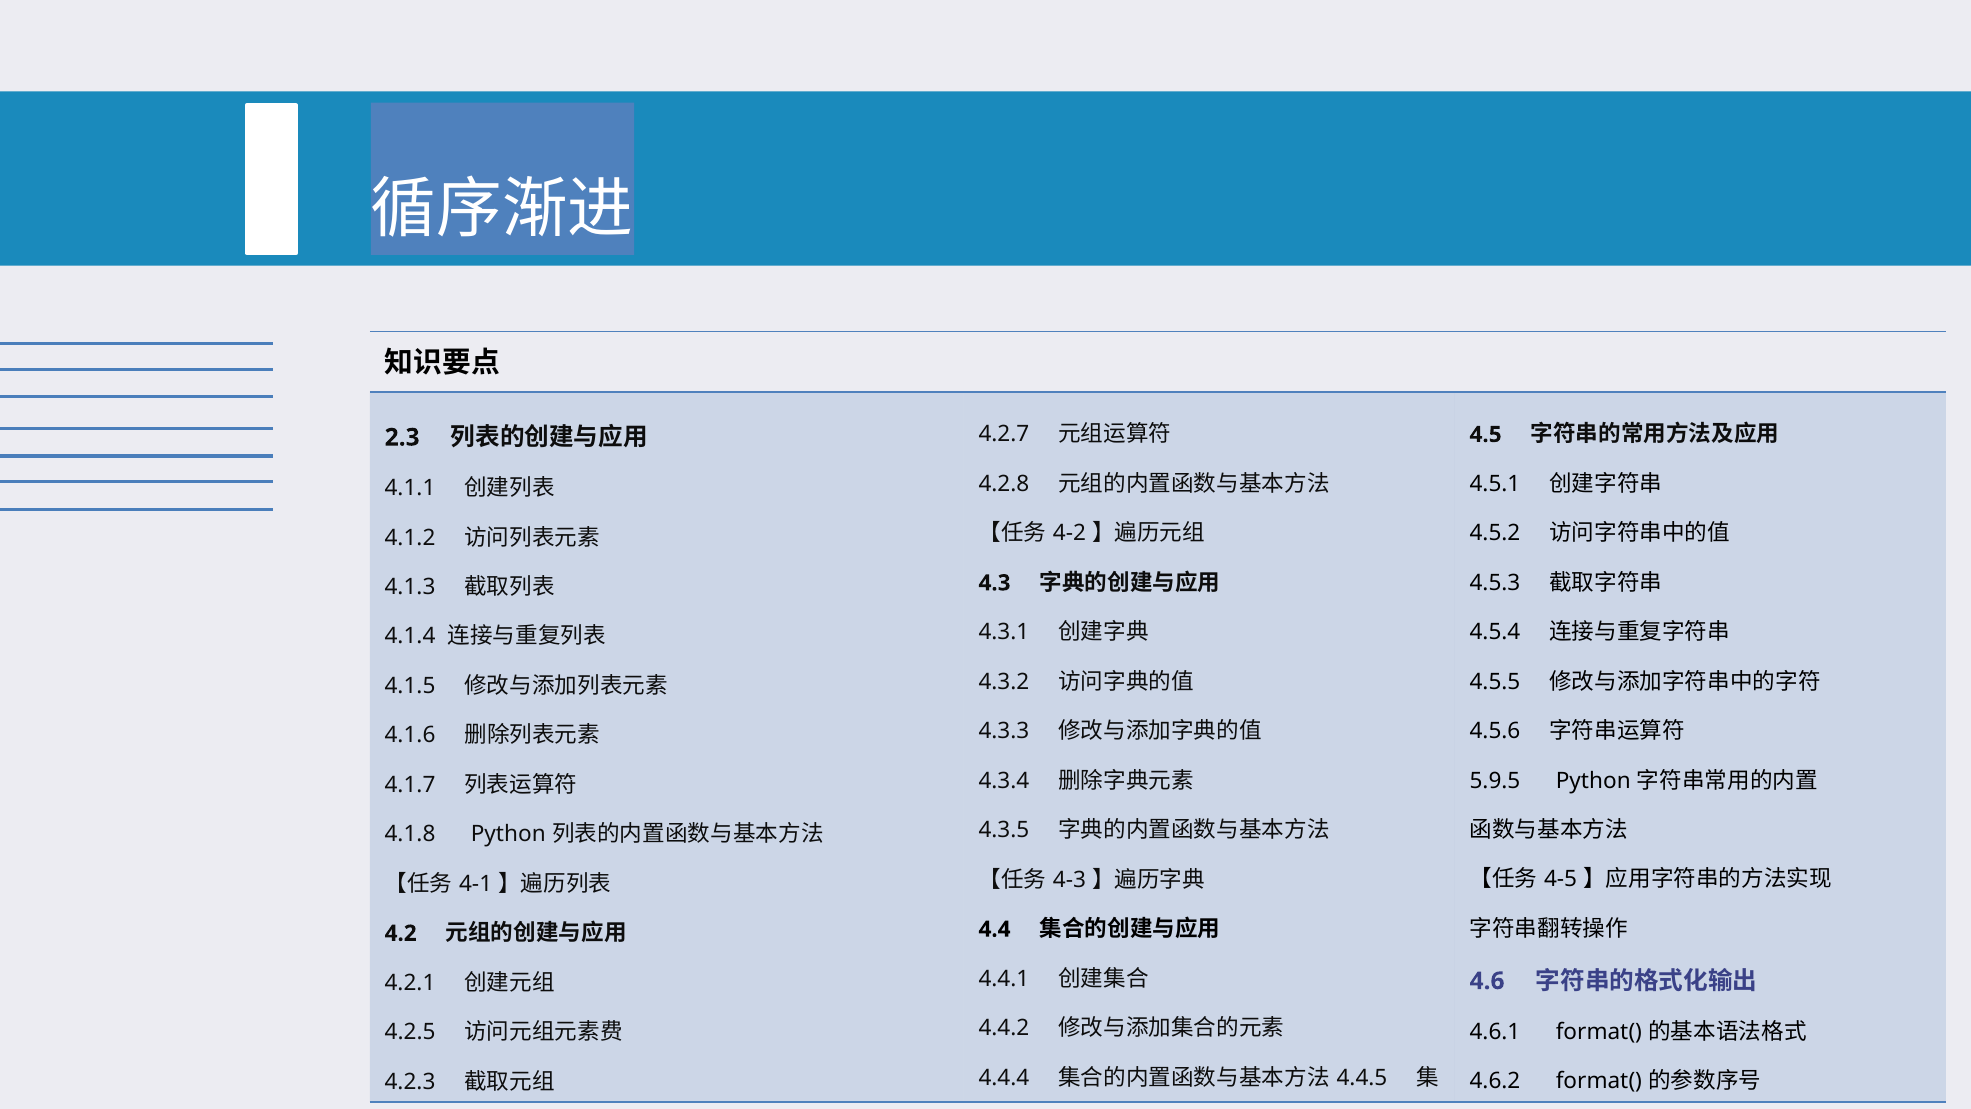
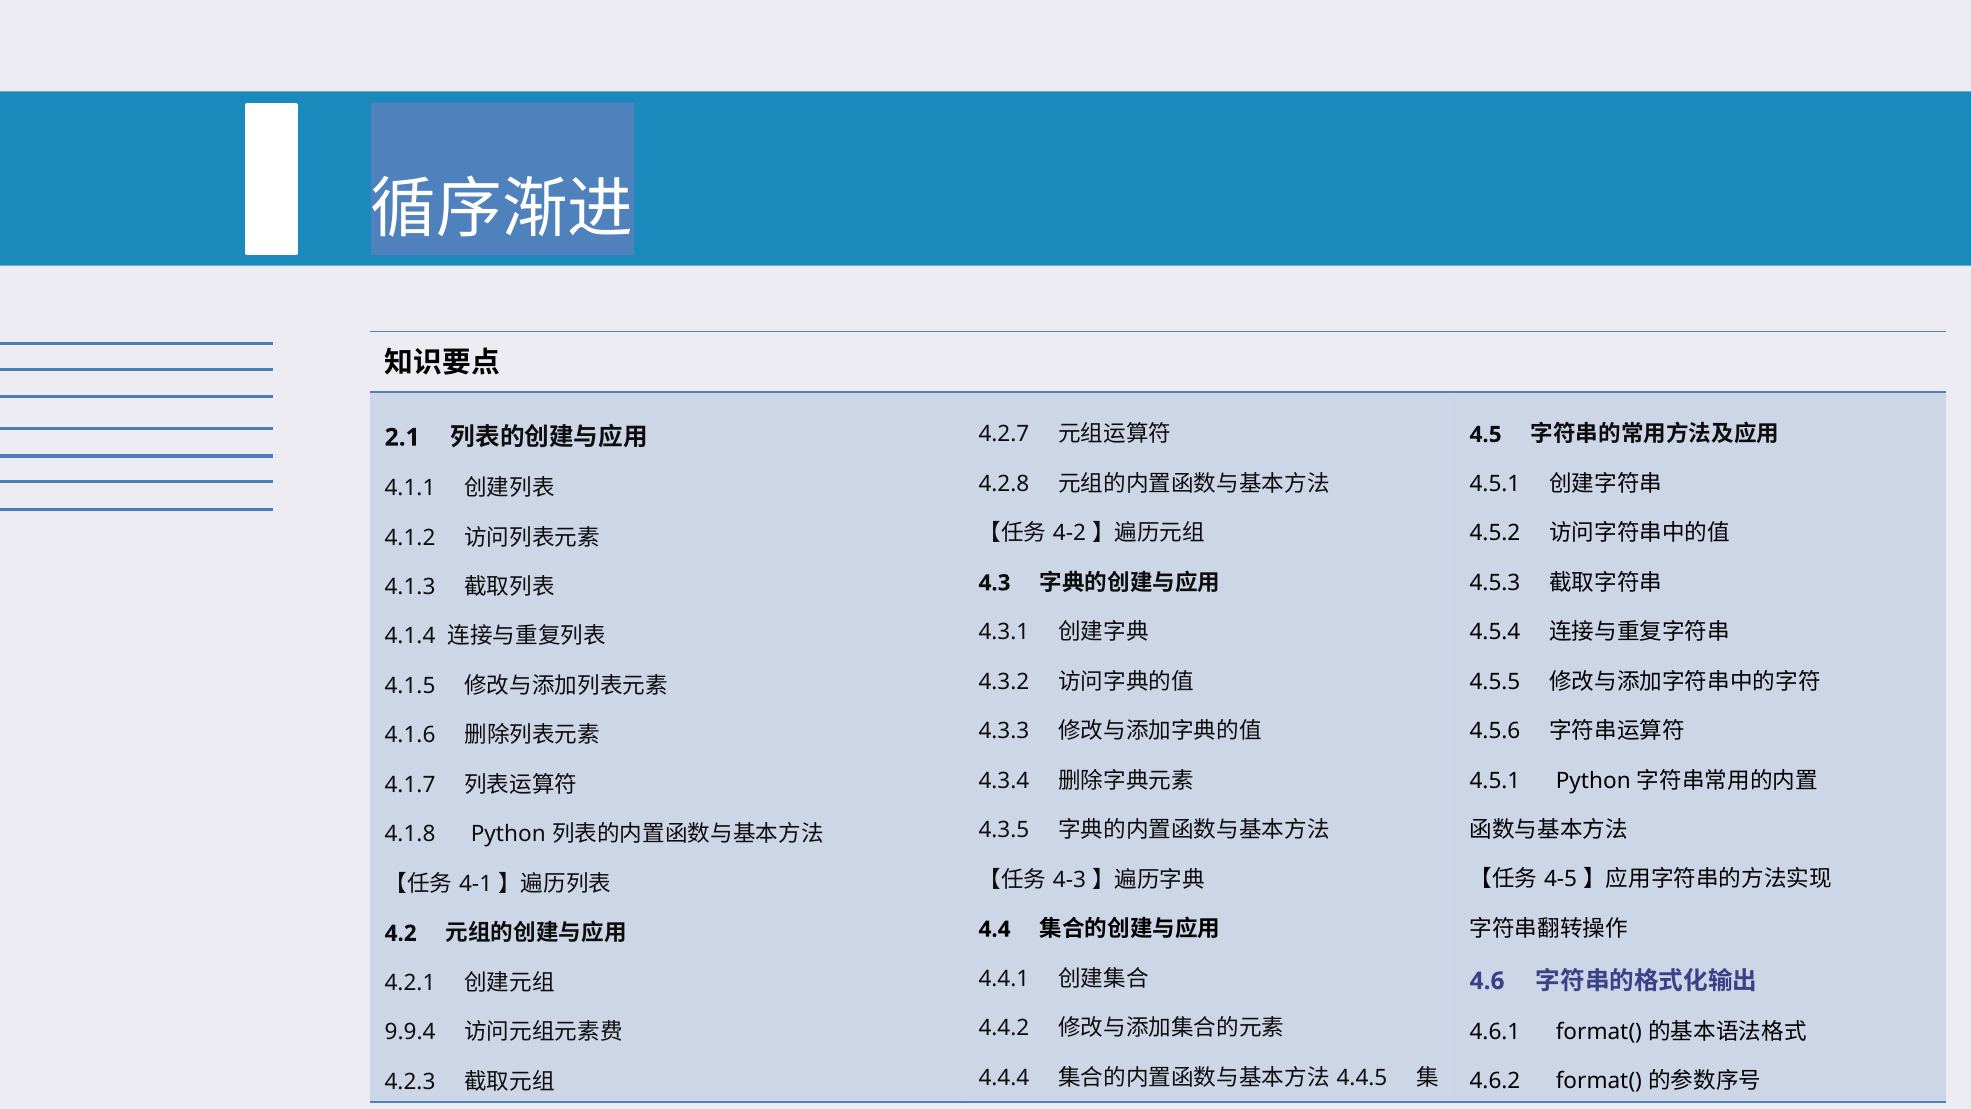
2.3: 2.3 -> 2.1 (402, 437)
5.9.5: 5.9.5 -> 4.5.1 (1495, 780)
4.2.5: 4.2.5 -> 9.9.4 (410, 1032)
